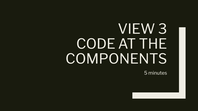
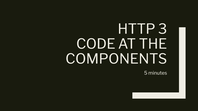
VIEW: VIEW -> HTTP (136, 29)
